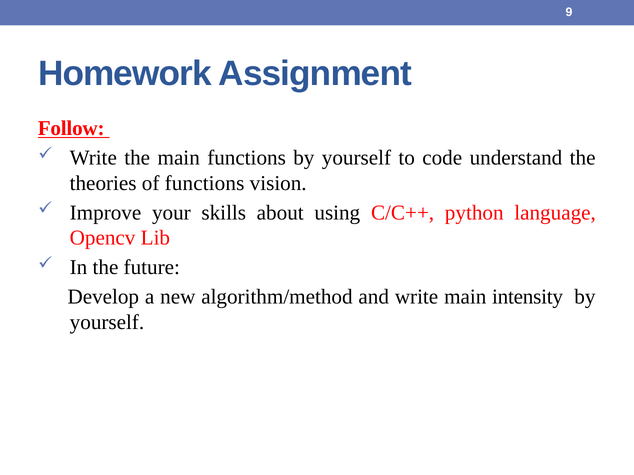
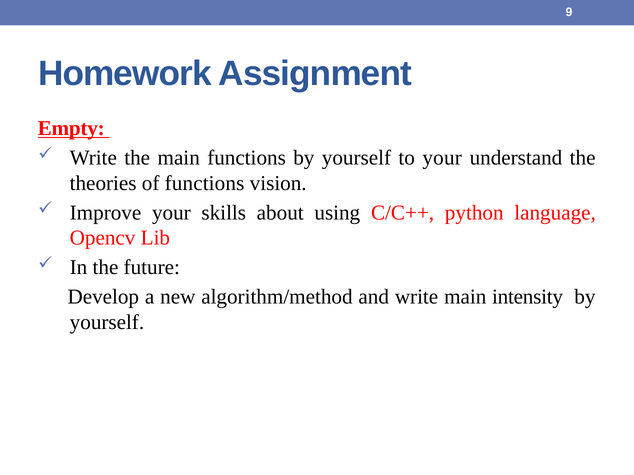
Follow: Follow -> Empty (71, 128)
to code: code -> your (442, 158)
